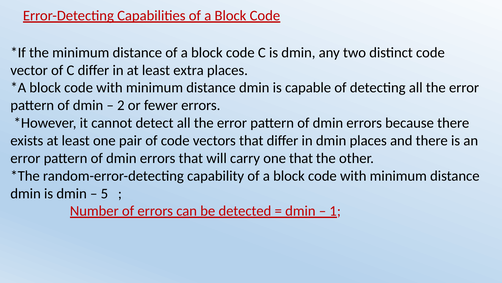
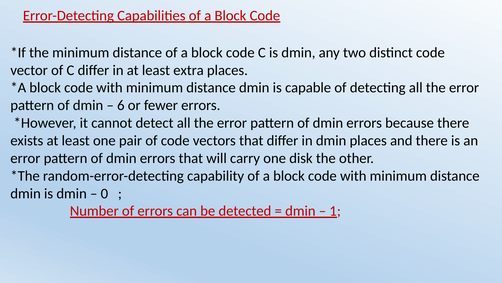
2: 2 -> 6 (121, 105)
one that: that -> disk (301, 158)
5: 5 -> 0 (104, 193)
